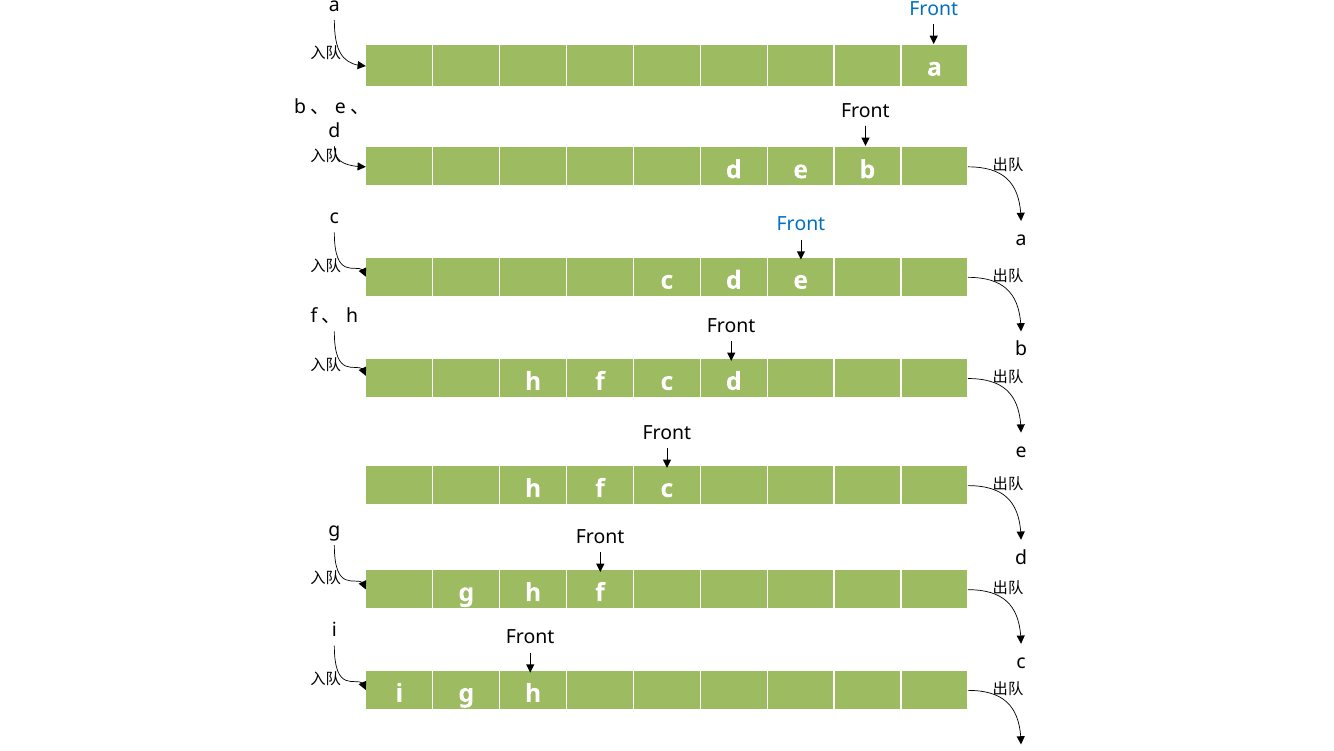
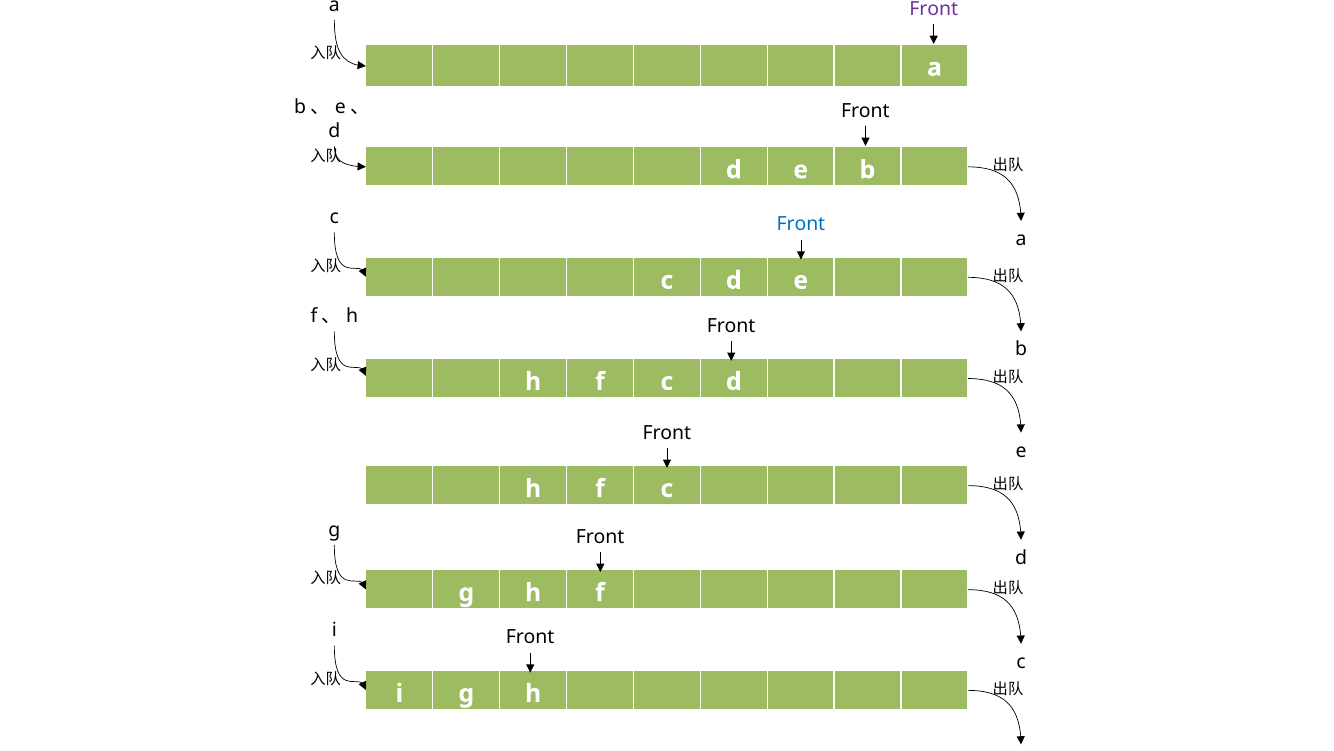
Front colour: blue -> purple (934, 9)
